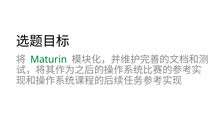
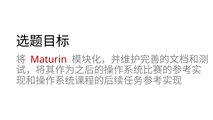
Maturin colour: green -> red (49, 59)
